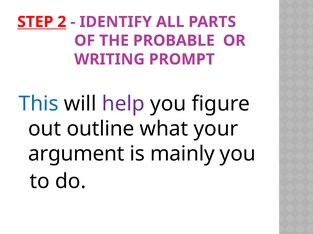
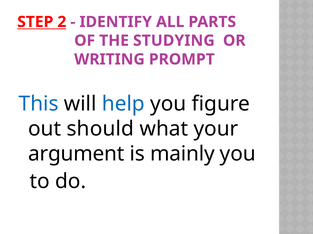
PROBABLE: PROBABLE -> STUDYING (174, 41)
help colour: purple -> blue (123, 104)
outline: outline -> should (100, 129)
